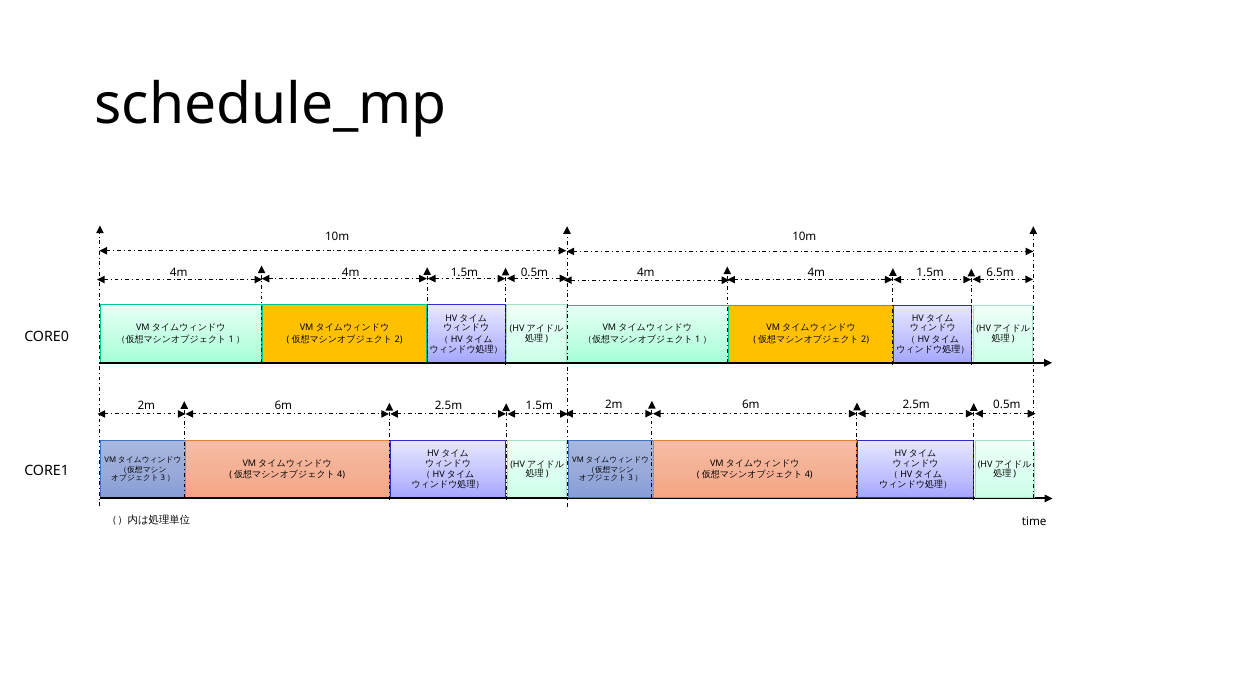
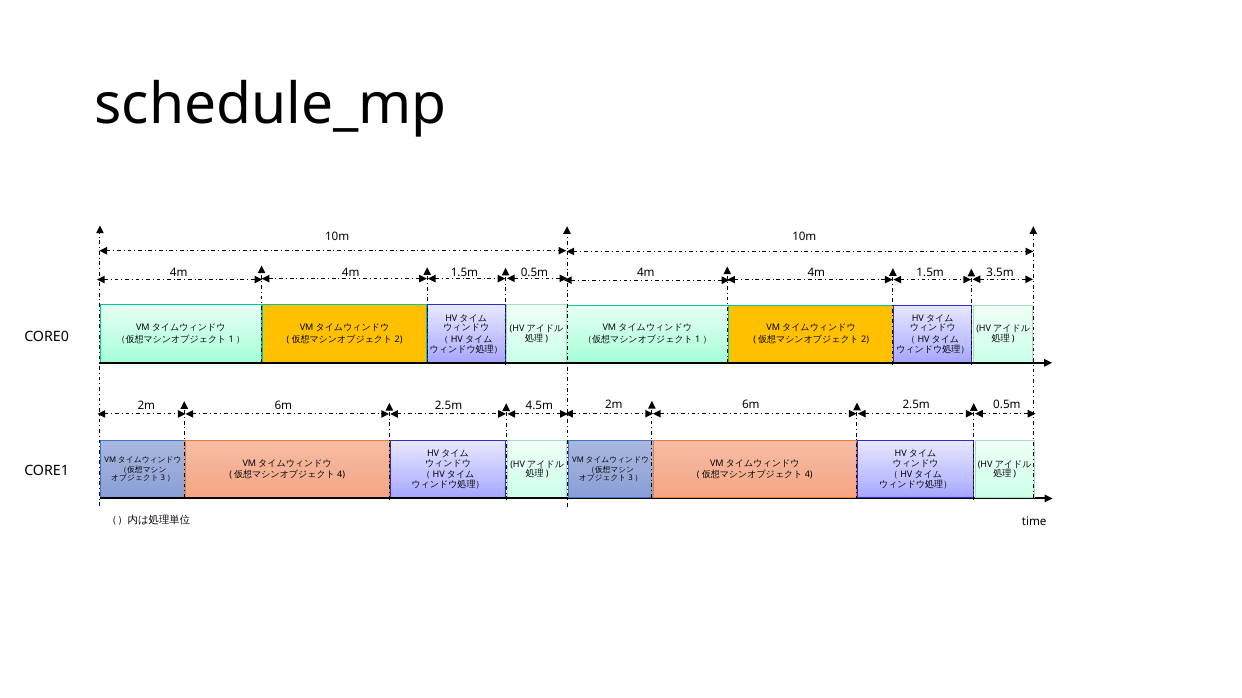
6.5m: 6.5m -> 3.5m (1000, 273)
2.5m 1.5m: 1.5m -> 4.5m (539, 406)
